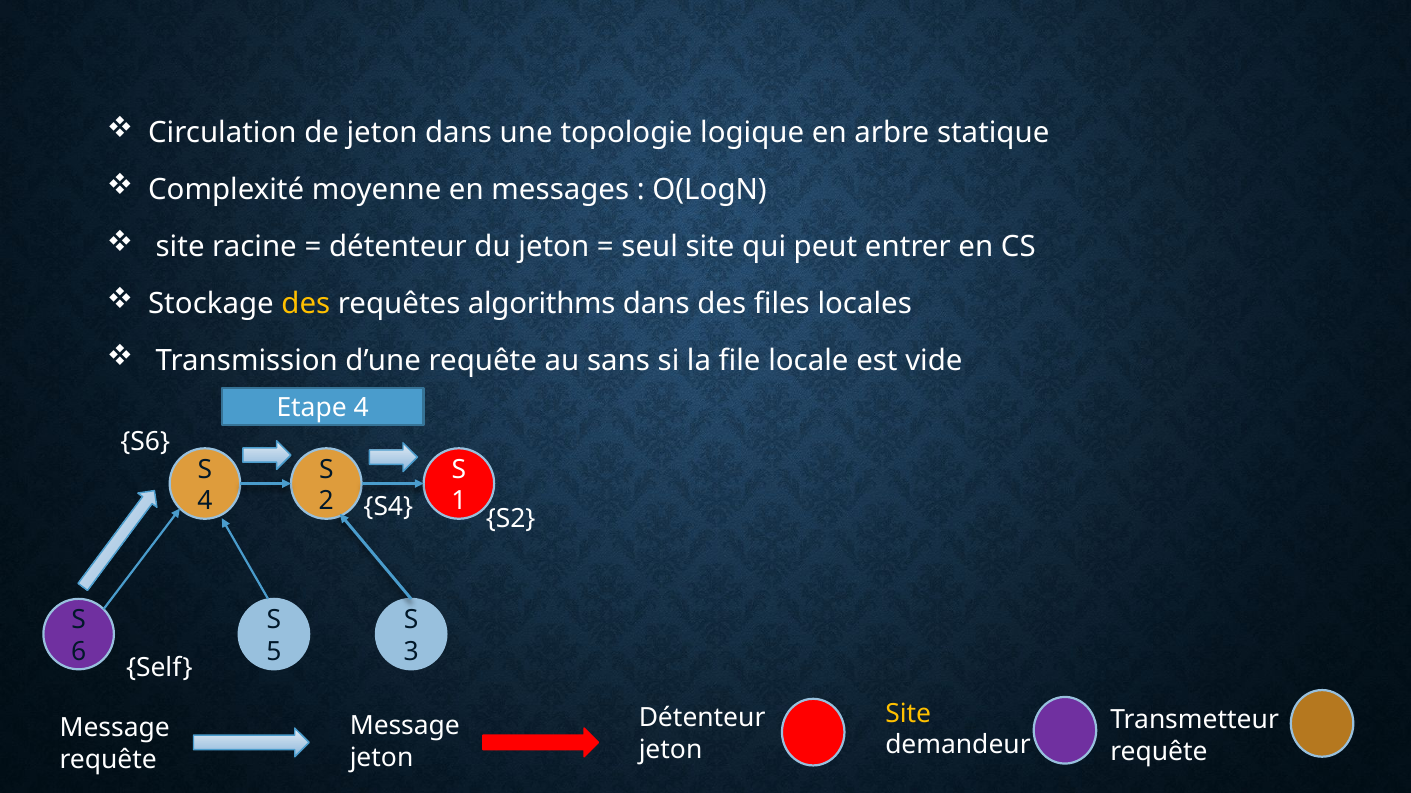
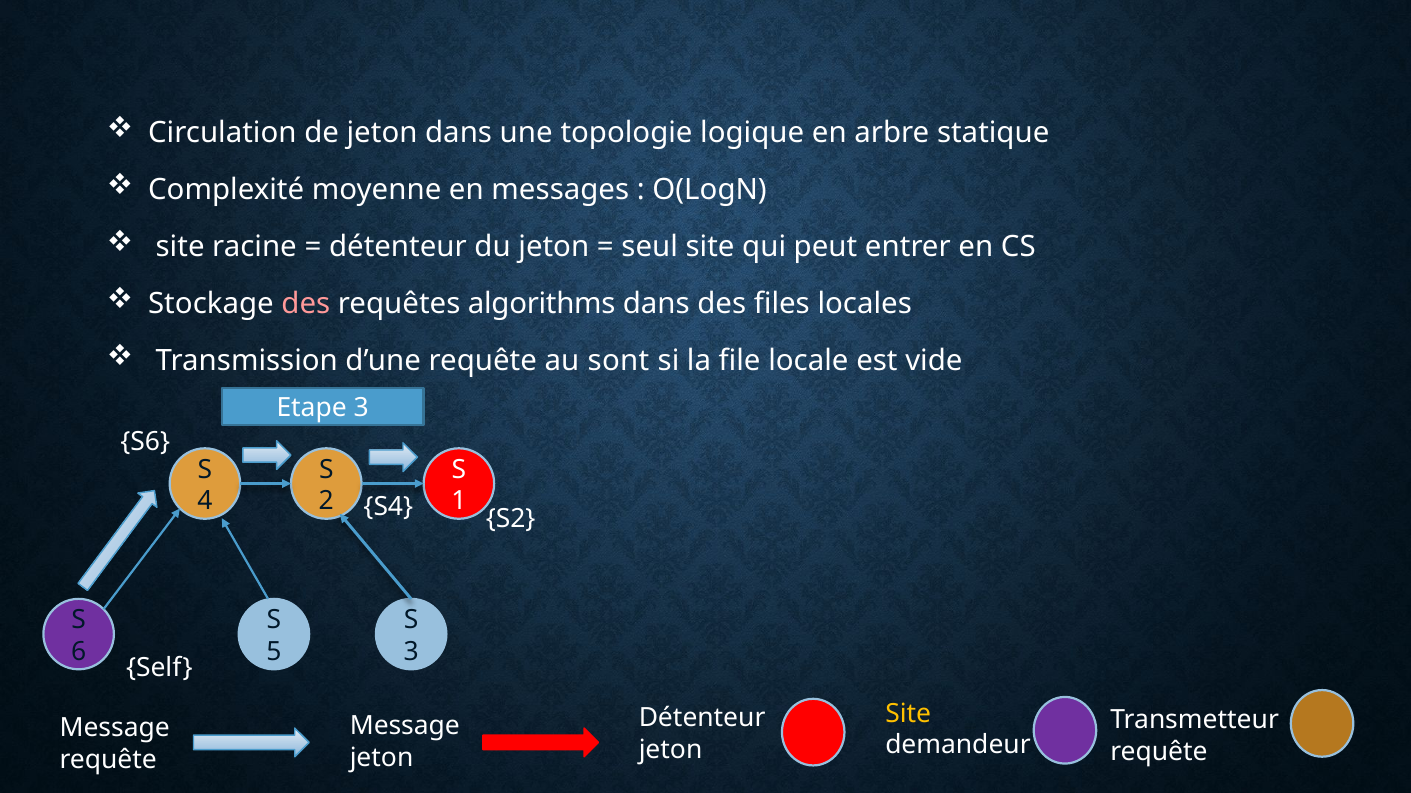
des colour: yellow -> pink (306, 304)
sans: sans -> sont (618, 361)
Etape 4: 4 -> 3 (361, 409)
